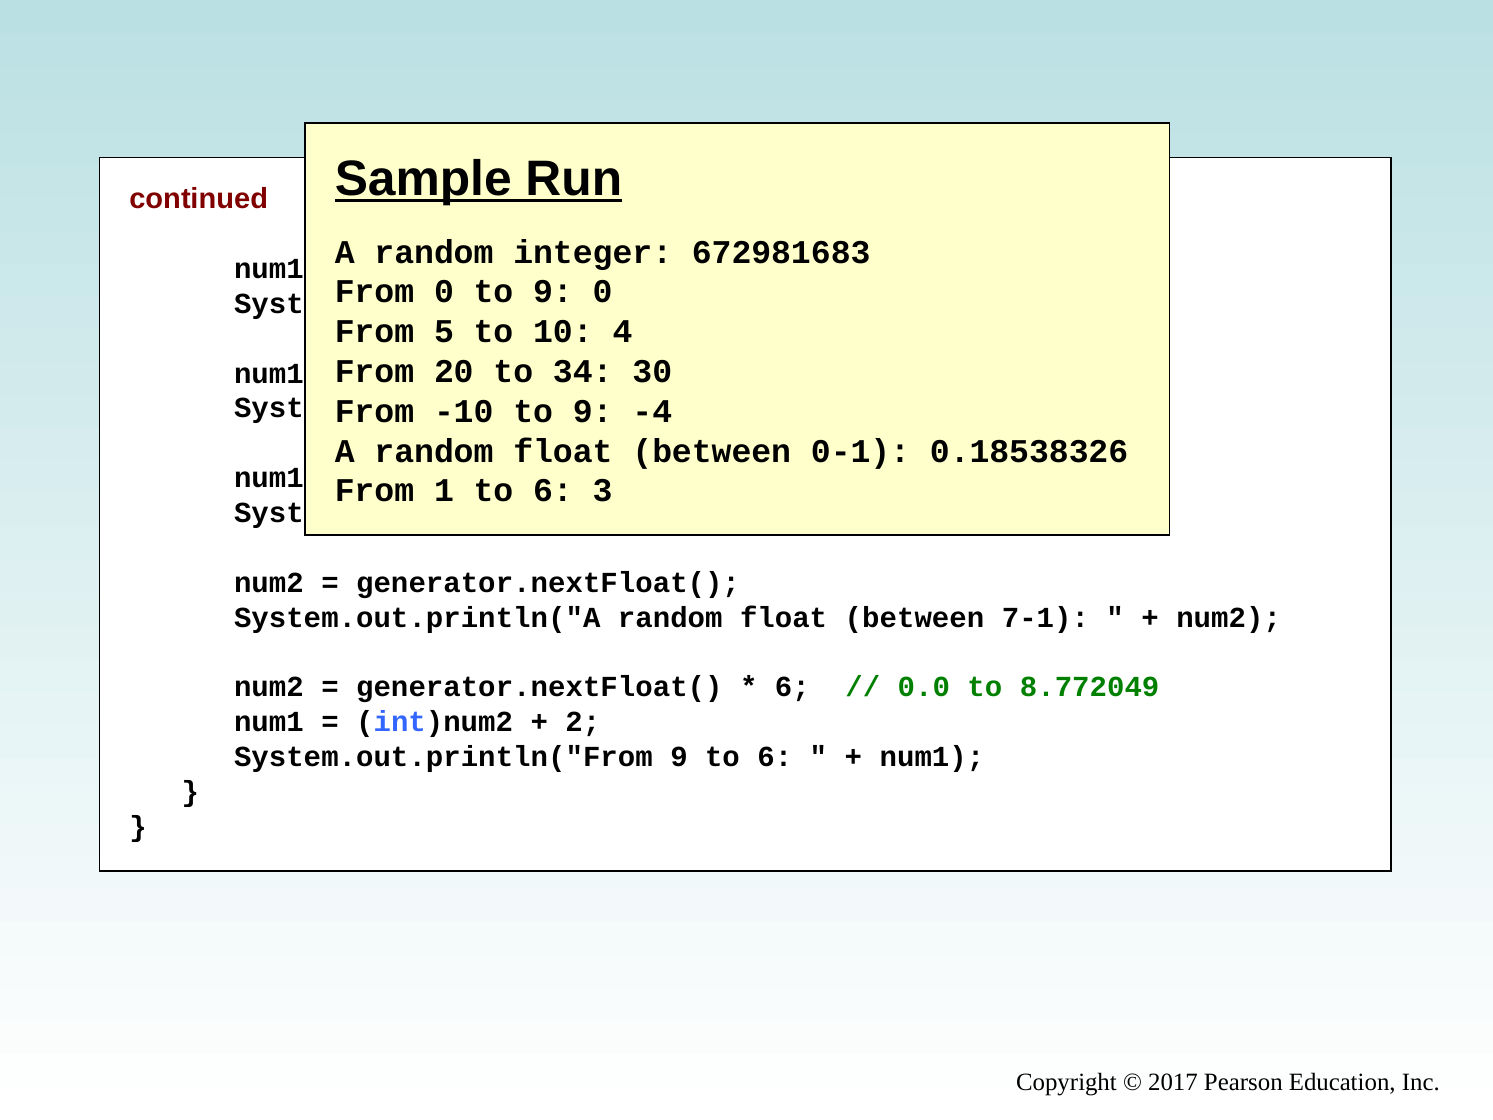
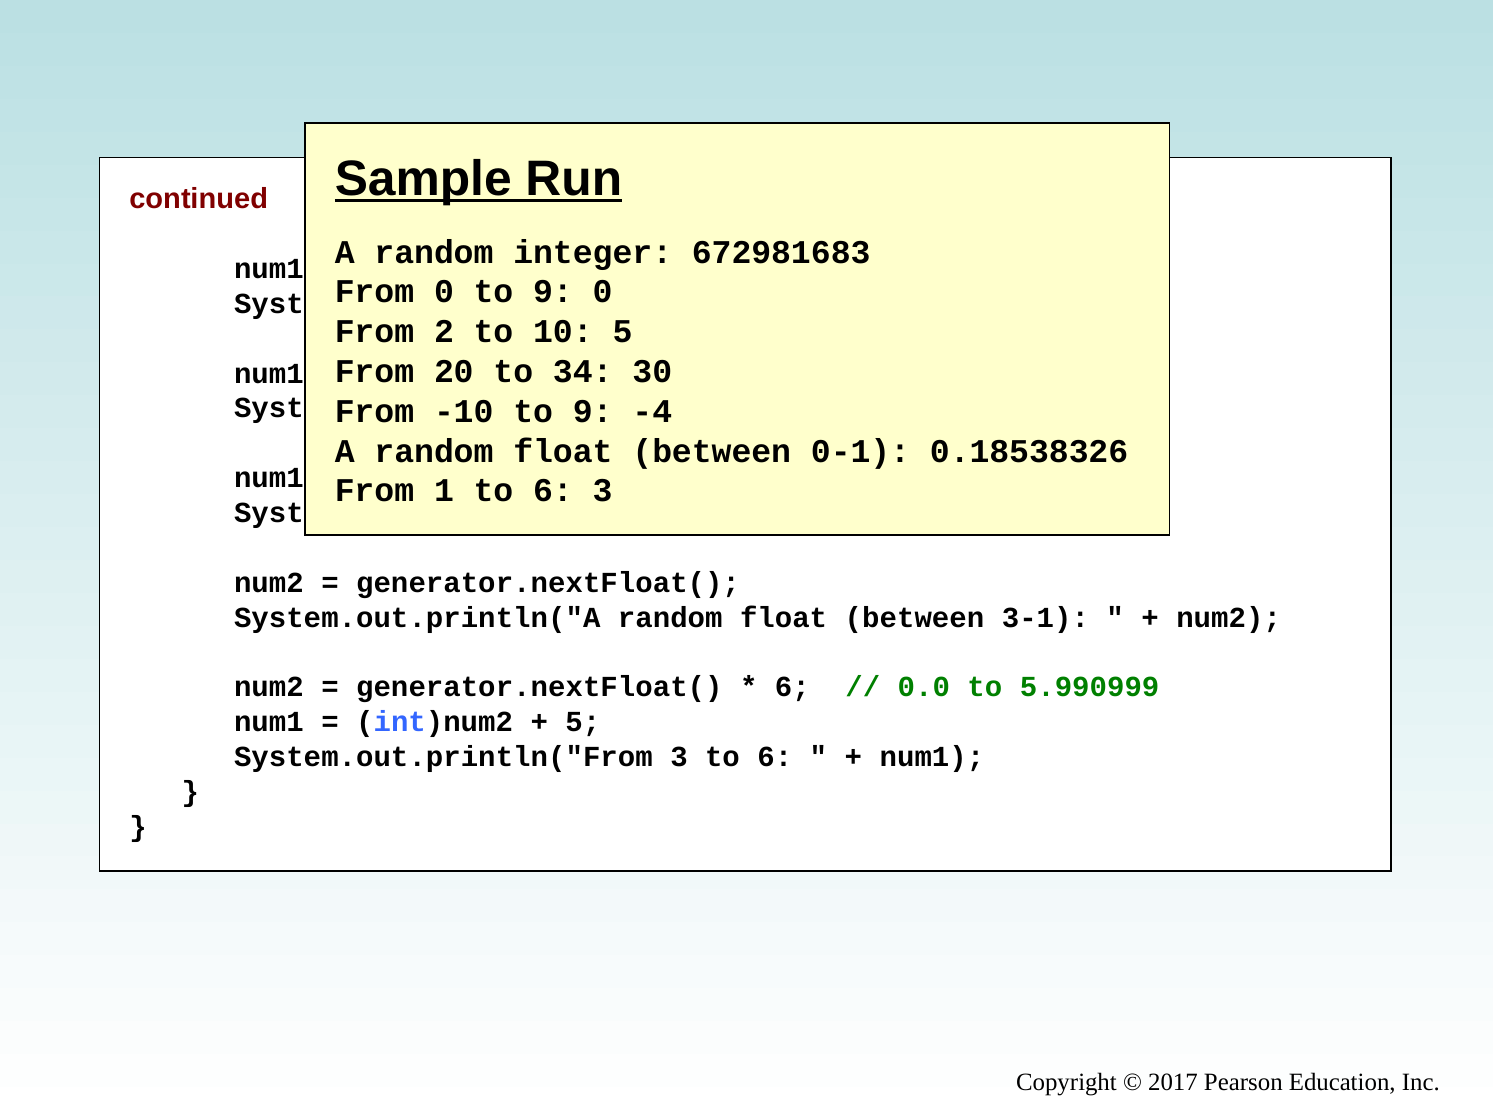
5: 5 -> 2 (444, 332)
10 4: 4 -> 5 (622, 332)
7-1: 7-1 -> 3-1 (1045, 617)
8.772049: 8.772049 -> 5.990999 (1090, 687)
2: 2 -> 5 (583, 722)
System.out.println("From 9: 9 -> 3 (679, 757)
